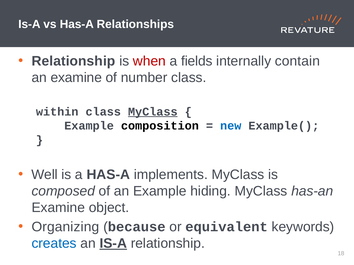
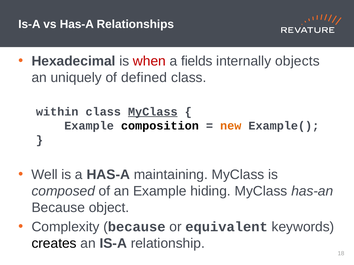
Relationship: Relationship -> Hexadecimal (74, 61)
contain: contain -> objects (297, 61)
an examine: examine -> uniquely (76, 78)
number: number -> defined (144, 78)
new colour: blue -> orange (231, 126)
implements: implements -> maintaining (171, 175)
Examine: Examine -> Because (58, 208)
Organizing: Organizing -> Complexity (66, 227)
creates colour: blue -> black (54, 244)
IS-A underline: present -> none (113, 244)
